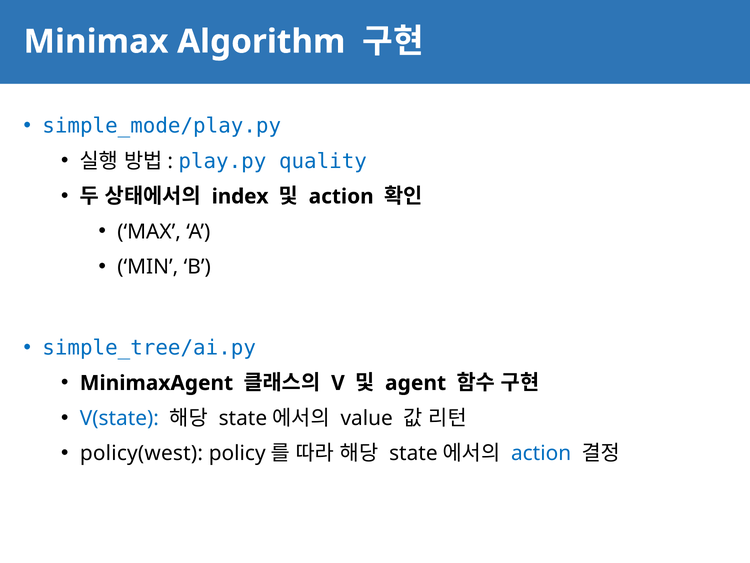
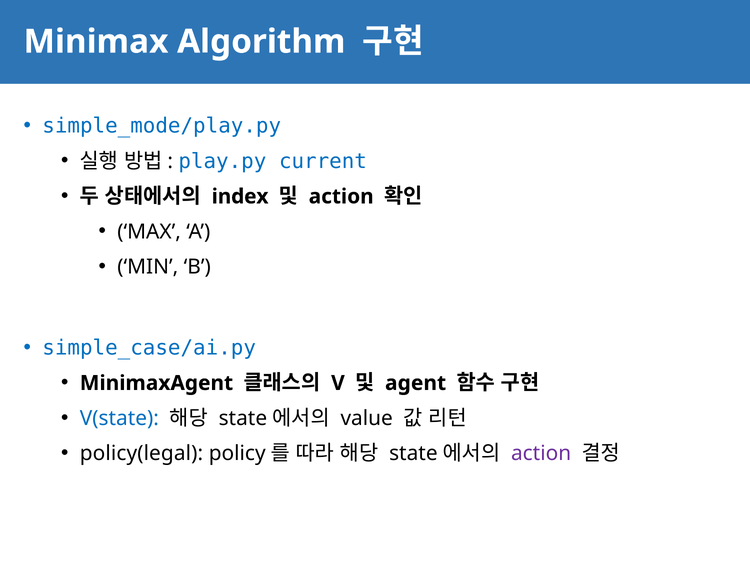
quality: quality -> current (323, 161)
simple_tree/ai.py: simple_tree/ai.py -> simple_case/ai.py (149, 348)
policy(west: policy(west -> policy(legal (141, 453)
action colour: blue -> purple (541, 453)
